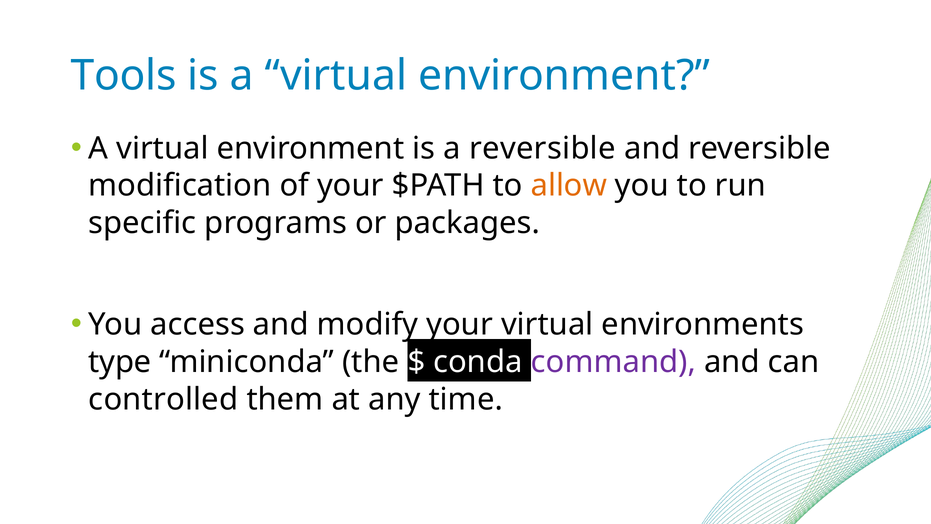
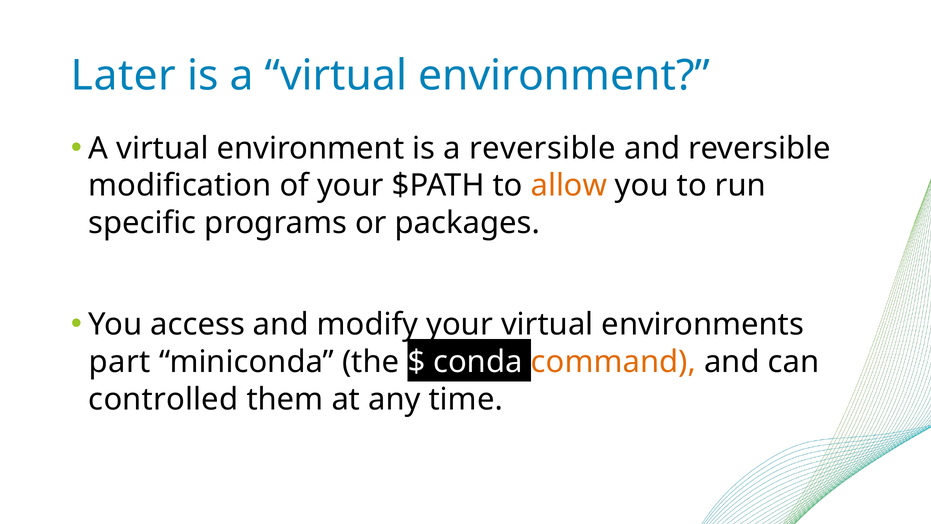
Tools: Tools -> Later (123, 76)
type: type -> part (120, 362)
command colour: purple -> orange (613, 362)
